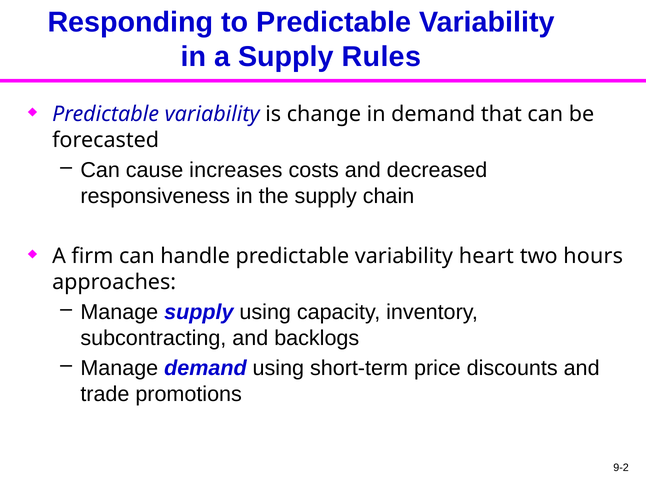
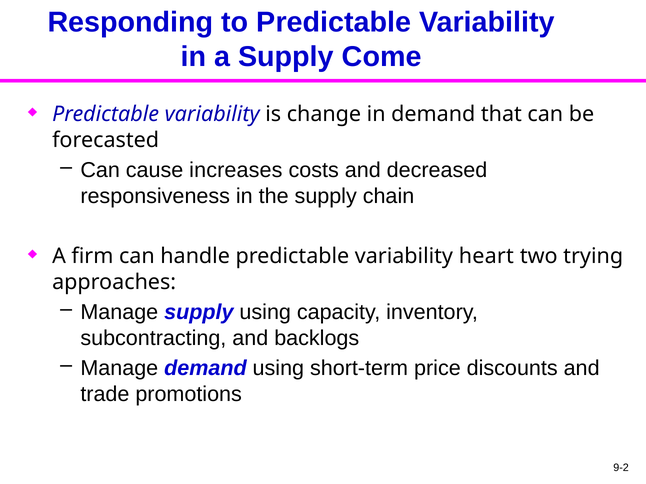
Rules: Rules -> Come (382, 57)
hours: hours -> trying (593, 257)
